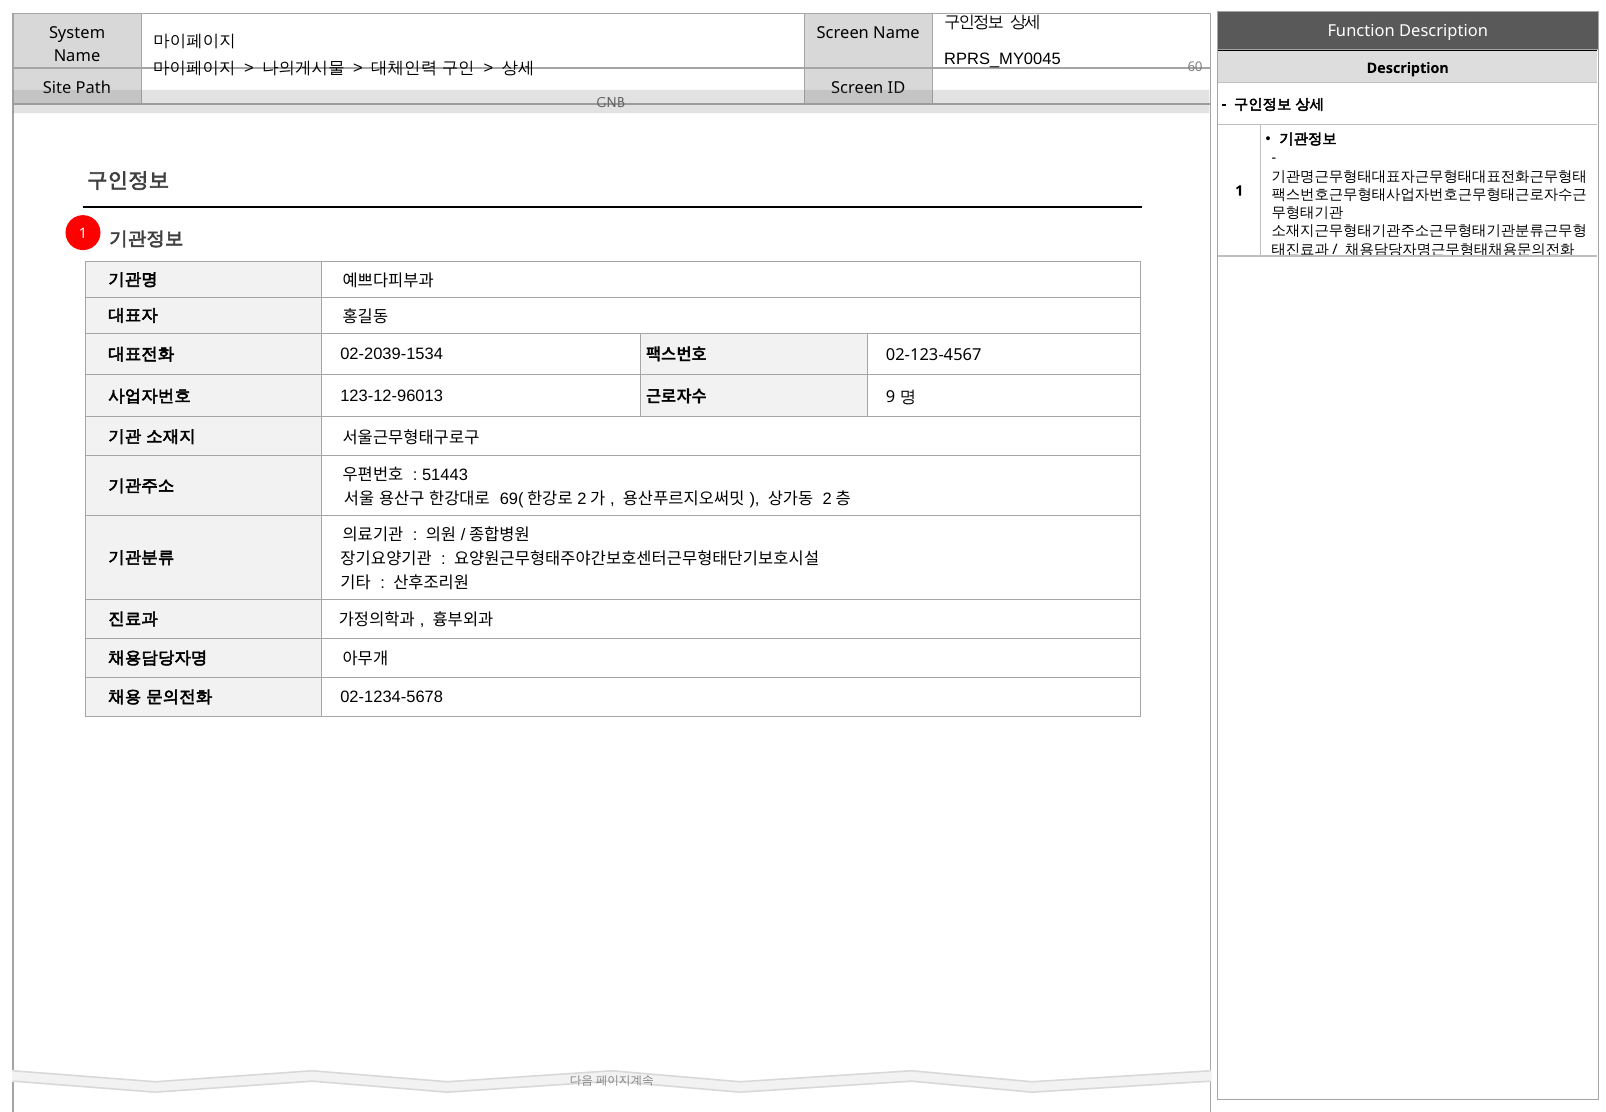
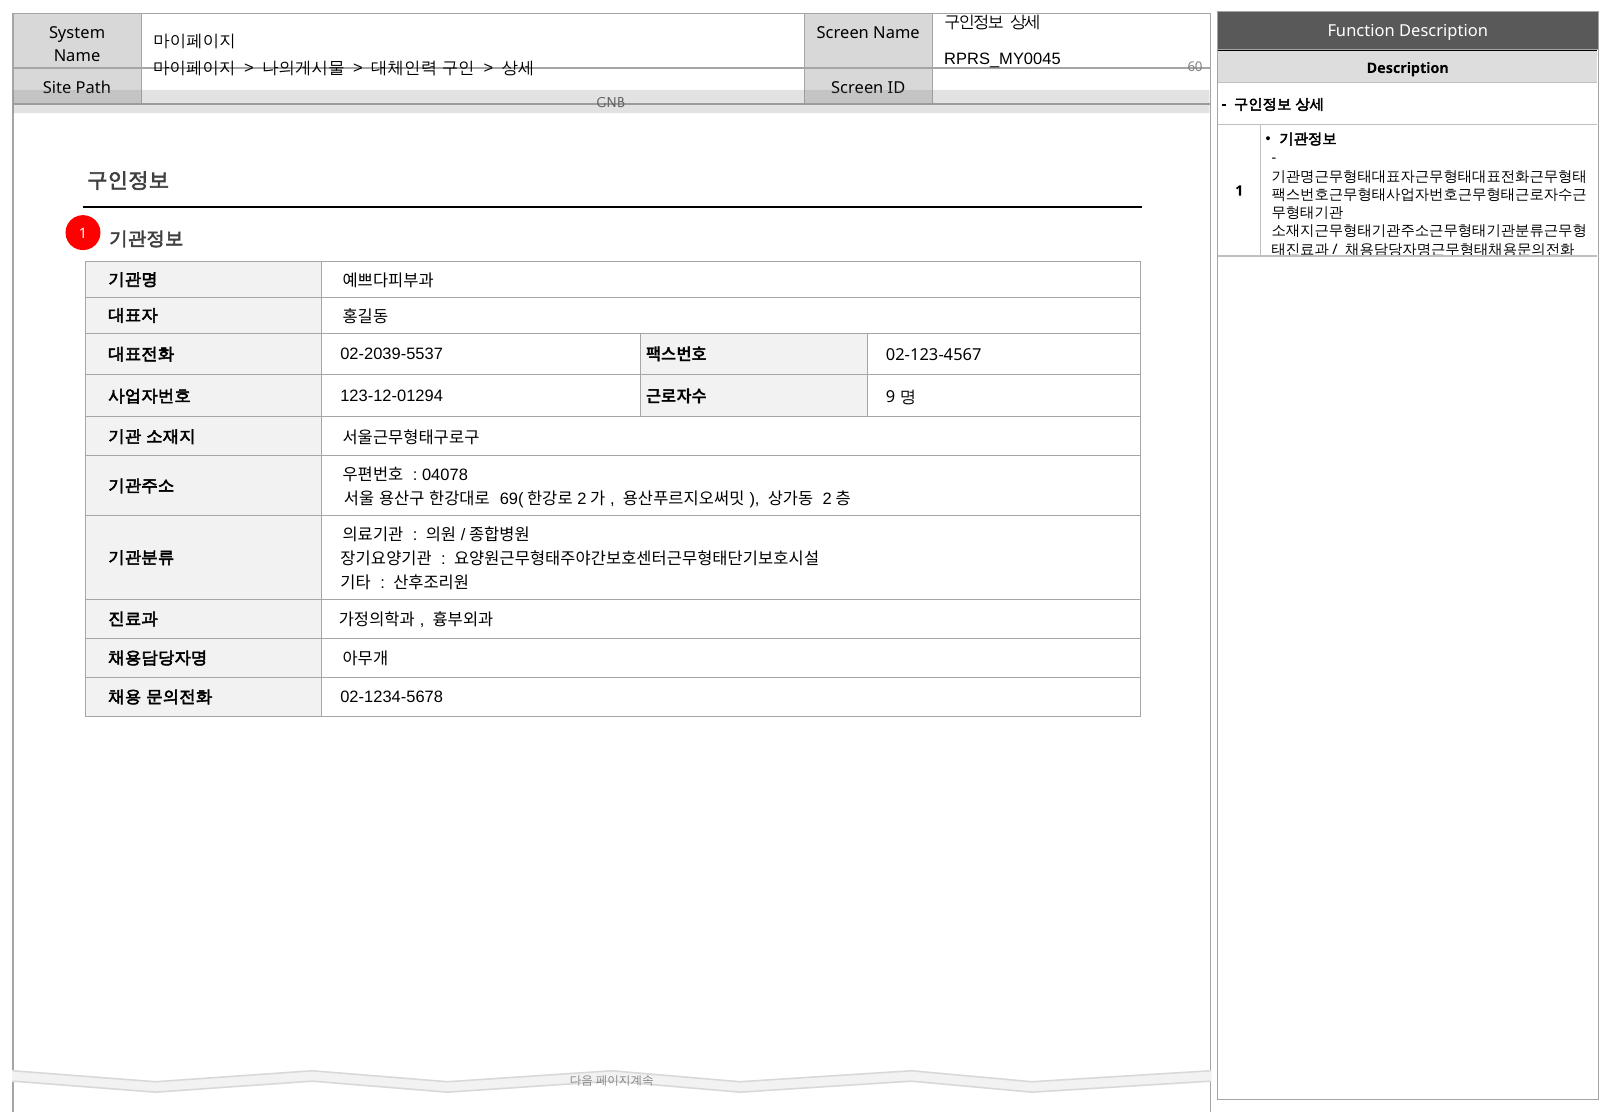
02-2039-1534: 02-2039-1534 -> 02-2039-5537 (392, 354)
123-12-96013: 123-12-96013 -> 123-12-01294 (392, 396)
51443: 51443 -> 04078 (445, 475)
